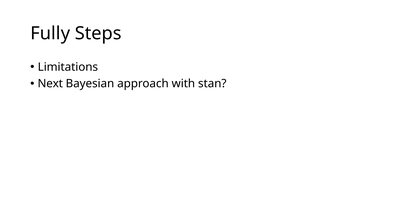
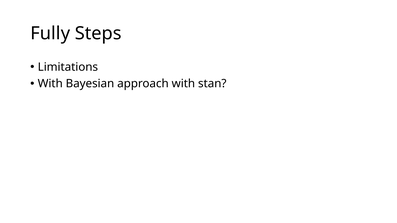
Next: Next -> With (50, 84)
